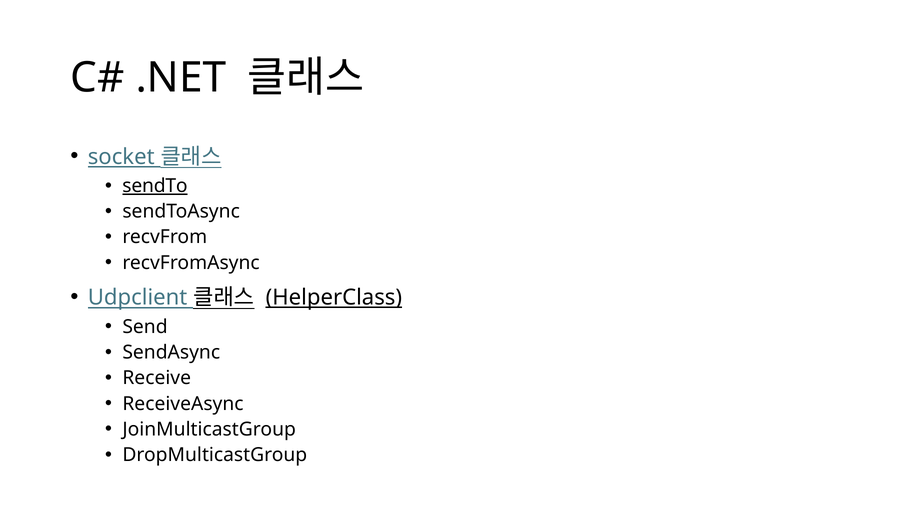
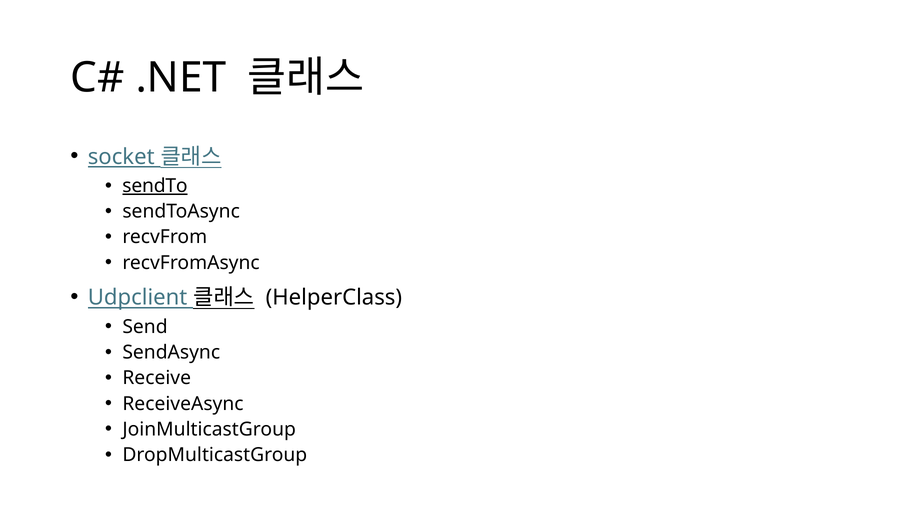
HelperClass underline: present -> none (334, 298)
